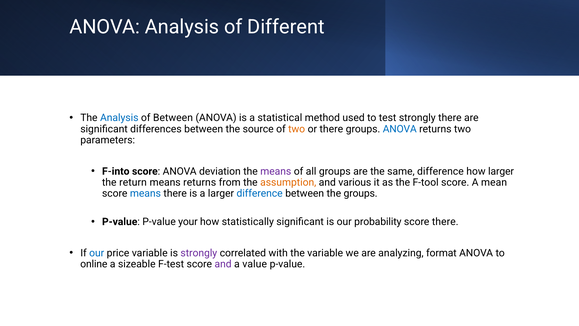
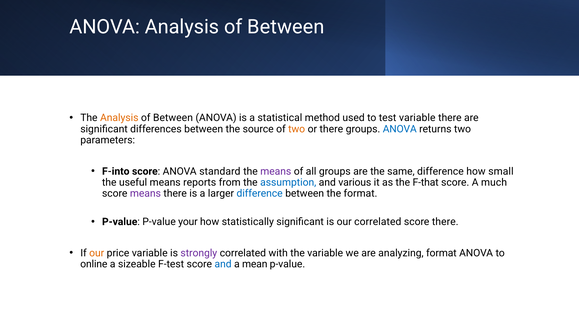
ANOVA Analysis of Different: Different -> Between (286, 27)
Analysis colour: blue -> orange (119, 118)
test strongly: strongly -> variable (417, 118)
deviation: deviation -> standard (220, 171)
how larger: larger -> small (501, 171)
return: return -> useful (133, 182)
means returns: returns -> reports (200, 182)
assumption colour: orange -> blue (288, 182)
F-tool: F-tool -> F-that (426, 182)
mean: mean -> much (494, 182)
means colour: blue -> purple (145, 193)
the groups: groups -> format (360, 193)
our probability: probability -> correlated (378, 222)
our colour: blue -> orange (97, 253)
and colour: purple -> blue (223, 264)
value: value -> mean (255, 264)
